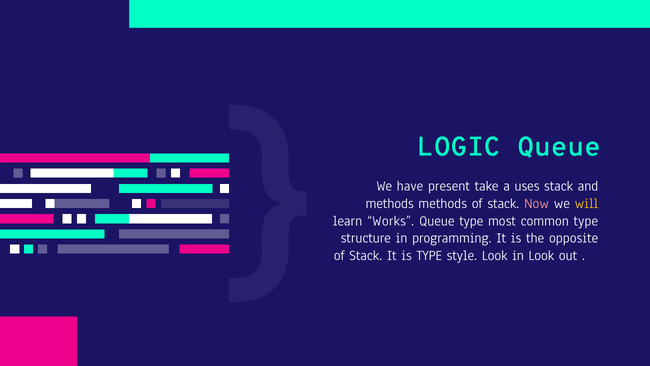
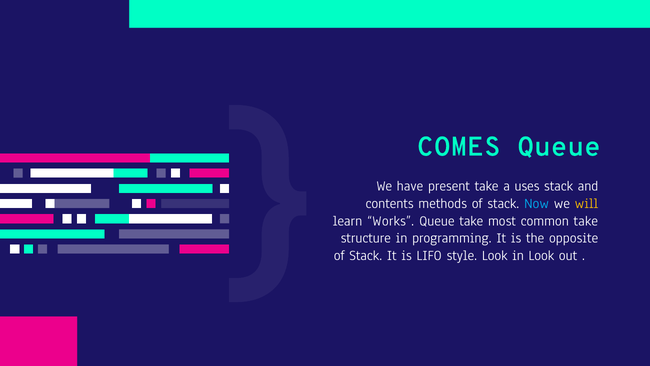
LOGIC: LOGIC -> COMES (459, 147)
methods: methods -> contents (390, 203)
Now colour: pink -> light blue (537, 203)
Queue type: type -> take (471, 221)
common type: type -> take (586, 221)
is TYPE: TYPE -> LIFO (429, 255)
